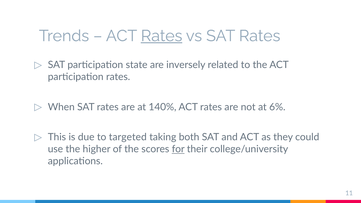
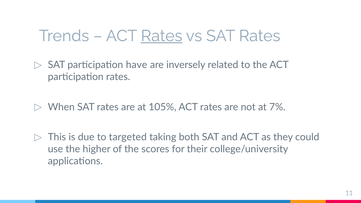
state: state -> have (137, 65)
140%: 140% -> 105% (162, 107)
6%: 6% -> 7% (277, 107)
for underline: present -> none (178, 149)
